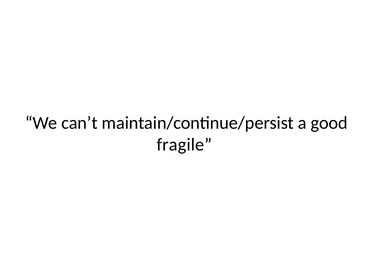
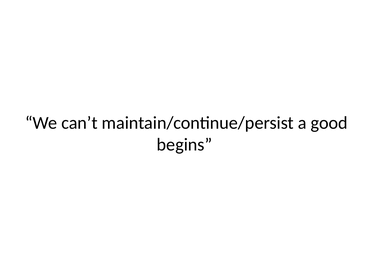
fragile: fragile -> begins (184, 145)
